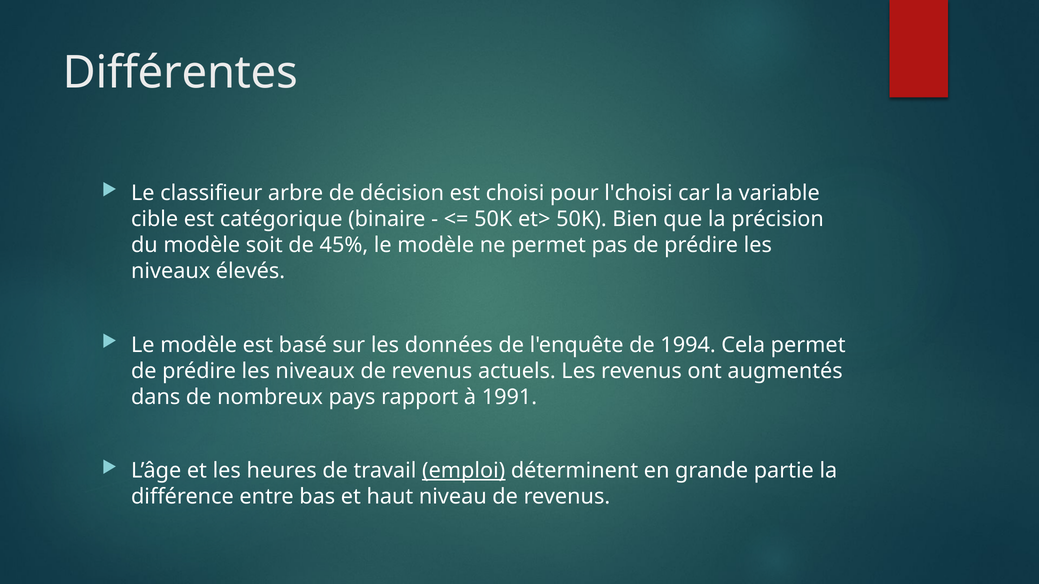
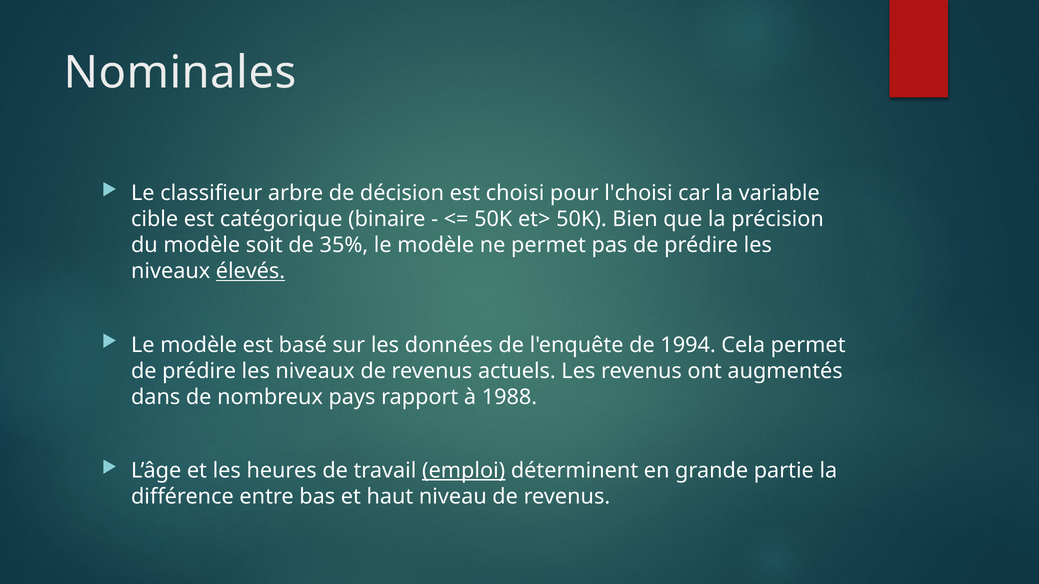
Différentes: Différentes -> Nominales (180, 73)
45%: 45% -> 35% (344, 245)
élevés underline: none -> present (250, 271)
1991: 1991 -> 1988 (509, 397)
